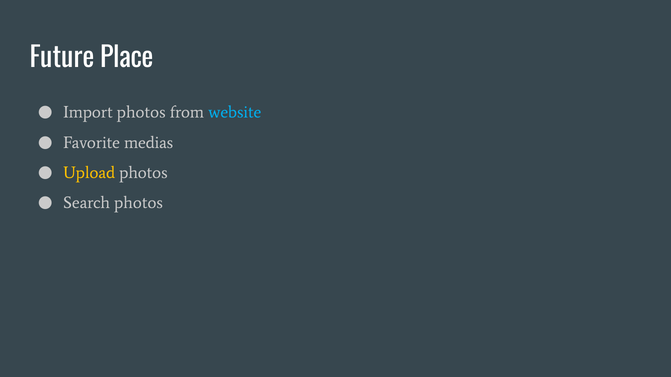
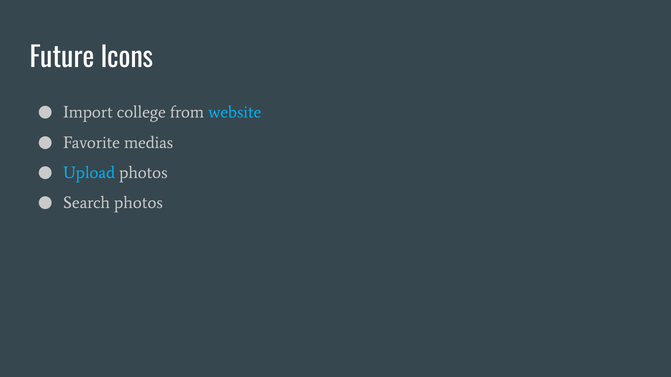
Place: Place -> Icons (127, 58)
Import photos: photos -> college (141, 113)
Upload colour: yellow -> light blue (89, 173)
